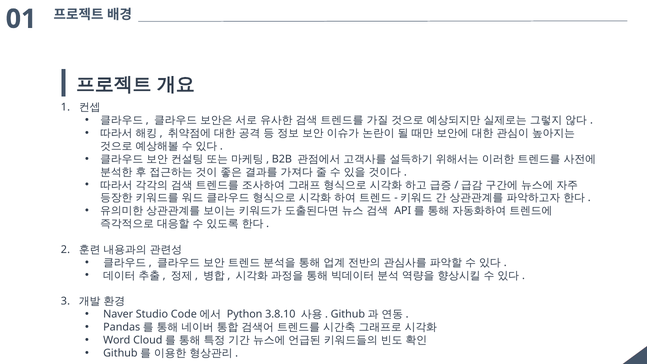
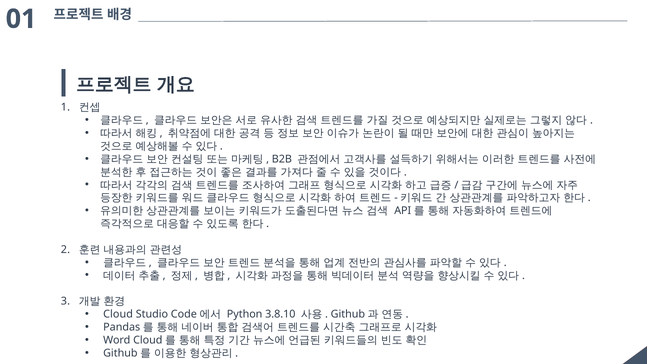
Naver: Naver -> Cloud (118, 314)
